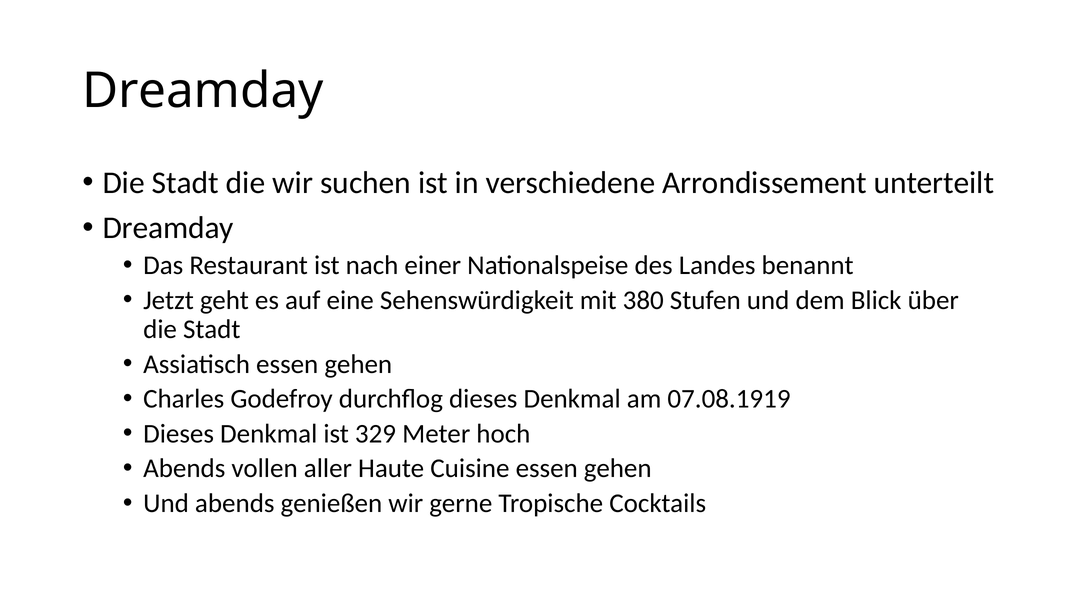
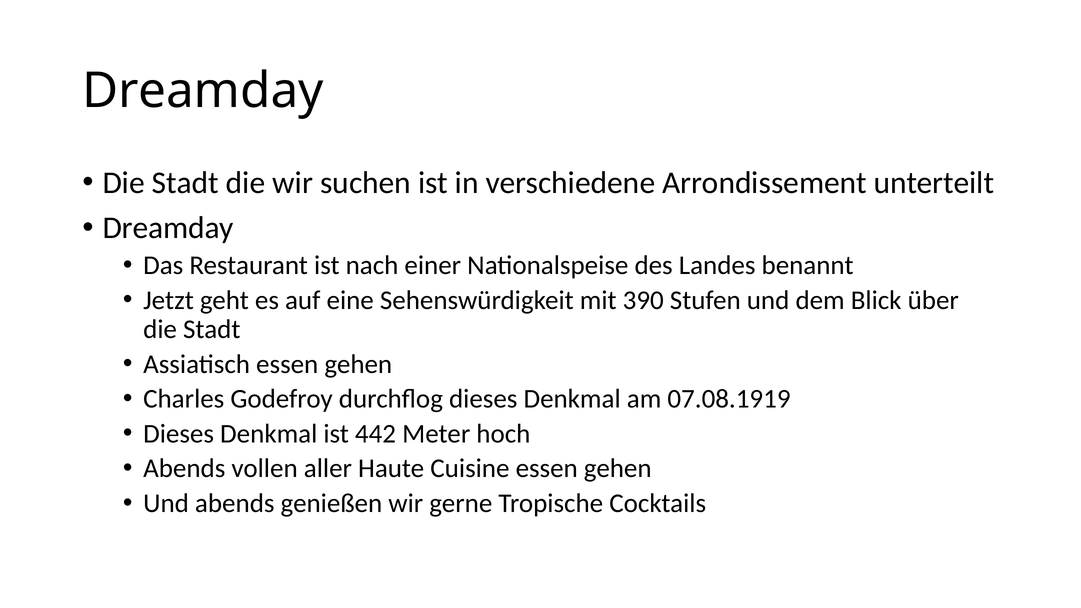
380: 380 -> 390 (643, 300)
329: 329 -> 442 (376, 434)
